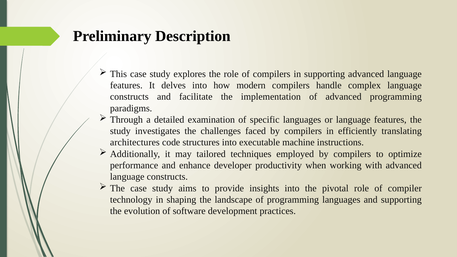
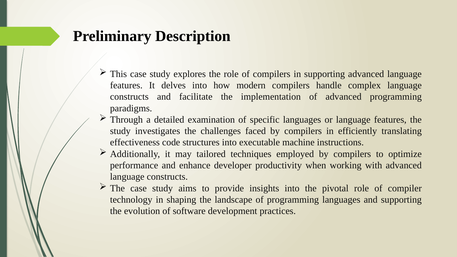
architectures: architectures -> effectiveness (135, 143)
